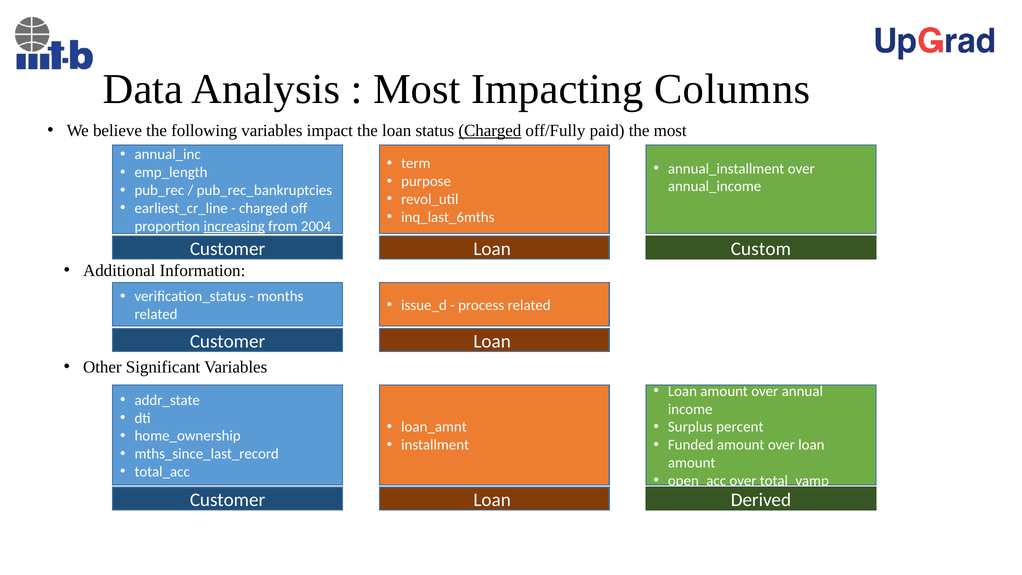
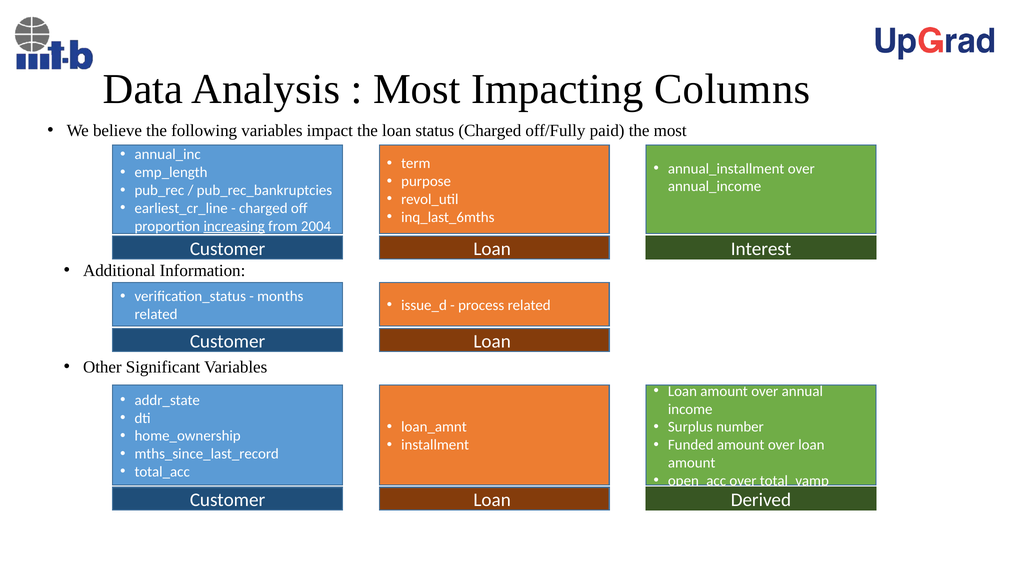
Charged underline: present -> none (490, 131)
Custom: Custom -> Interest (761, 249)
percent: percent -> number (740, 427)
